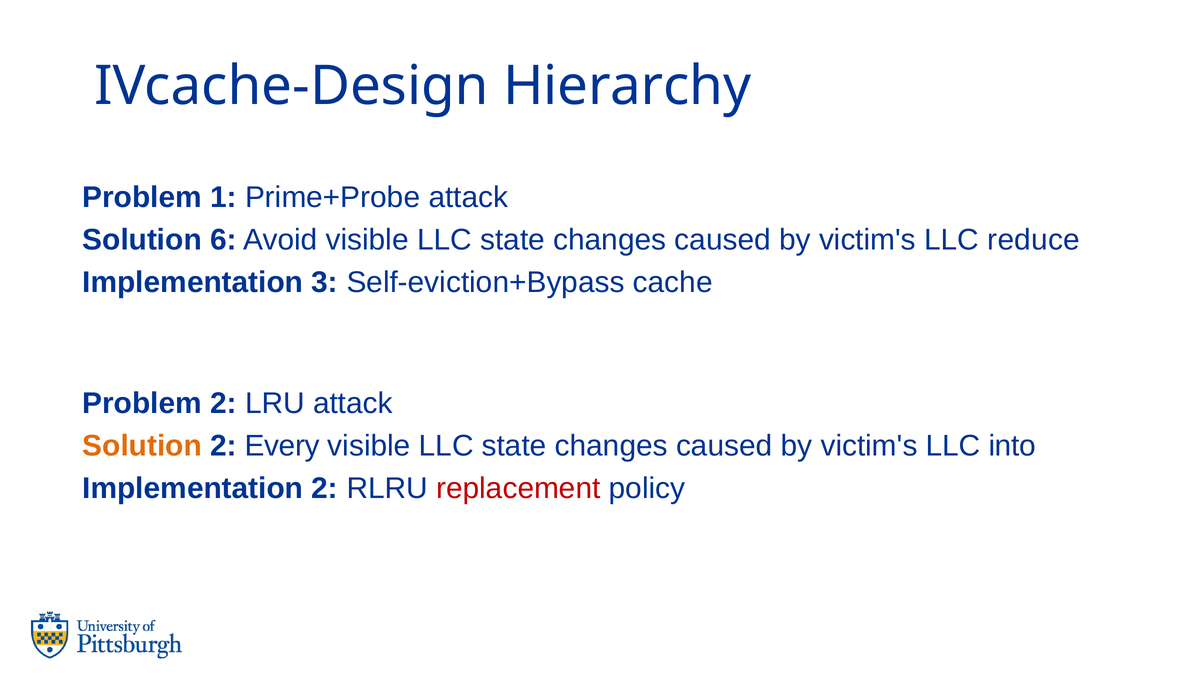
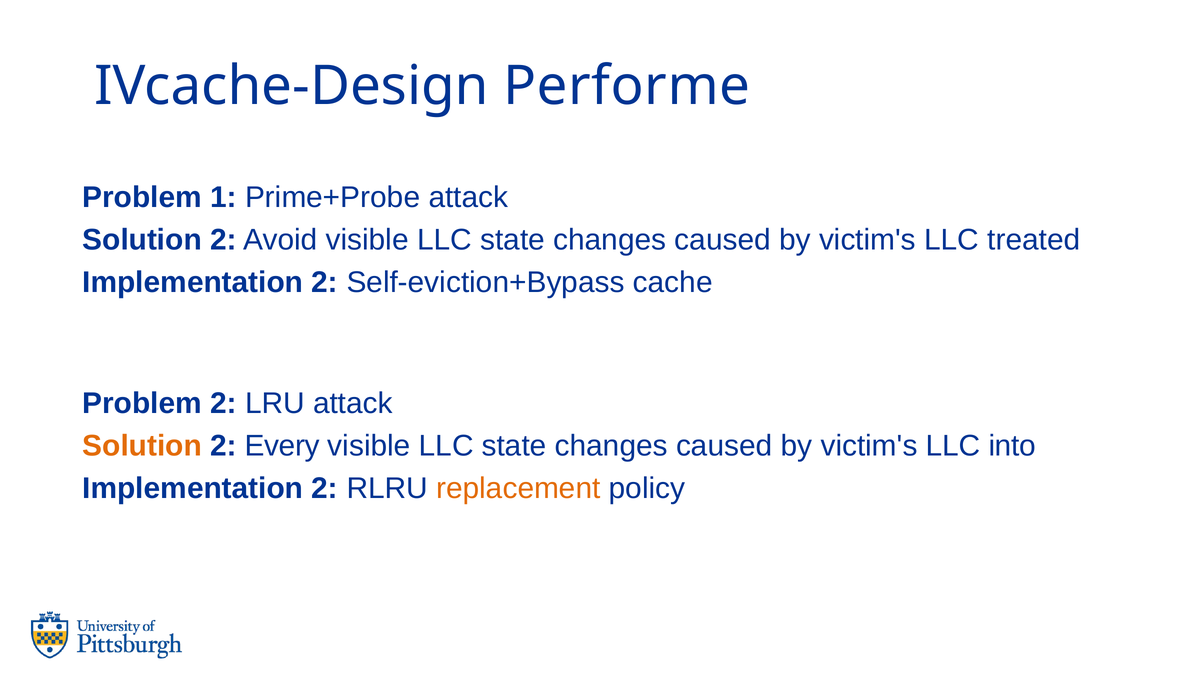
Hierarchy: Hierarchy -> Performe (627, 86)
6: 6 -> 2 (223, 240)
reduce: reduce -> treated (1034, 240)
3: 3 -> 2 (325, 282)
replacement colour: red -> orange (518, 488)
